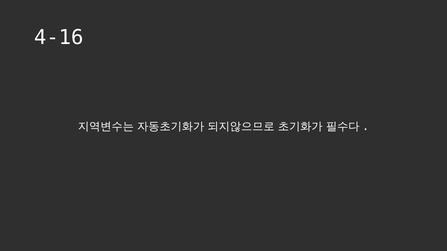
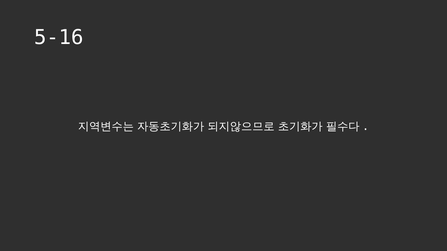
4-16: 4-16 -> 5-16 (59, 38)
